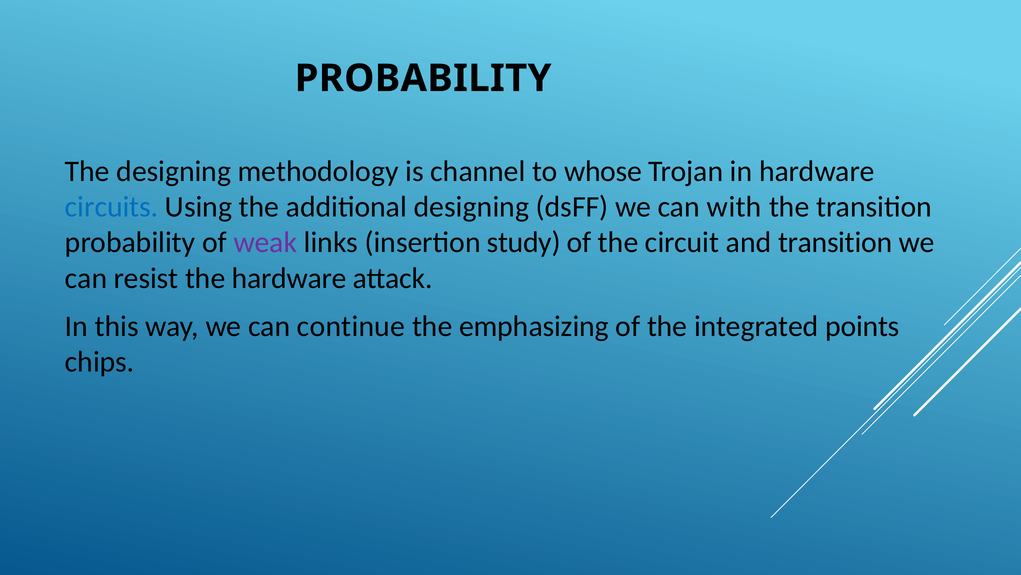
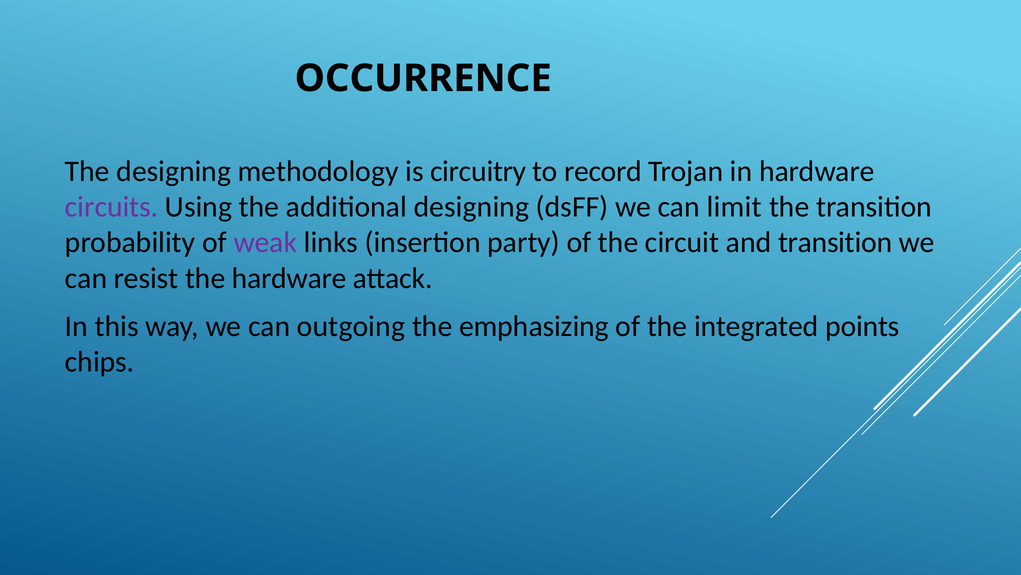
PROBABILITY: PROBABILITY -> OCCURRENCE (423, 78)
channel: channel -> circuitry (478, 171)
whose: whose -> record (603, 171)
circuits colour: blue -> purple (112, 207)
with: with -> limit (734, 207)
study: study -> party (524, 242)
continue: continue -> outgoing (351, 326)
